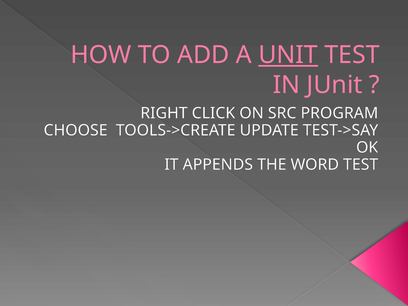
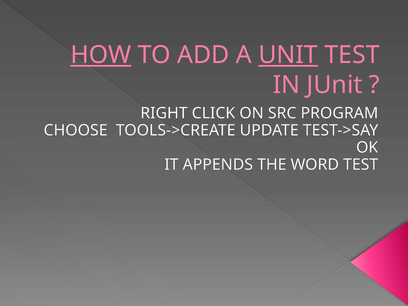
HOW underline: none -> present (101, 55)
